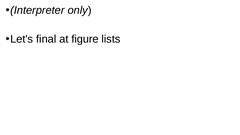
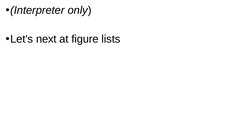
final: final -> next (46, 39)
